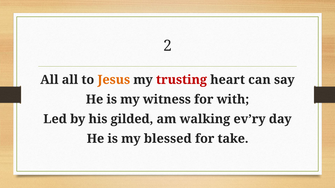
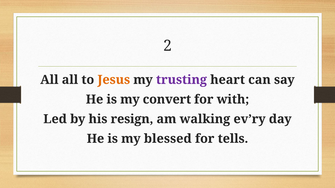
trusting colour: red -> purple (181, 80)
witness: witness -> convert (167, 100)
gilded: gilded -> resign (132, 119)
take: take -> tells (233, 139)
